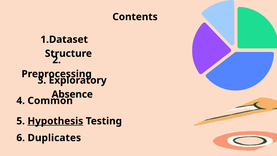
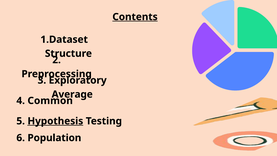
Contents underline: none -> present (135, 17)
Absence: Absence -> Average (72, 94)
Duplicates: Duplicates -> Population (54, 138)
